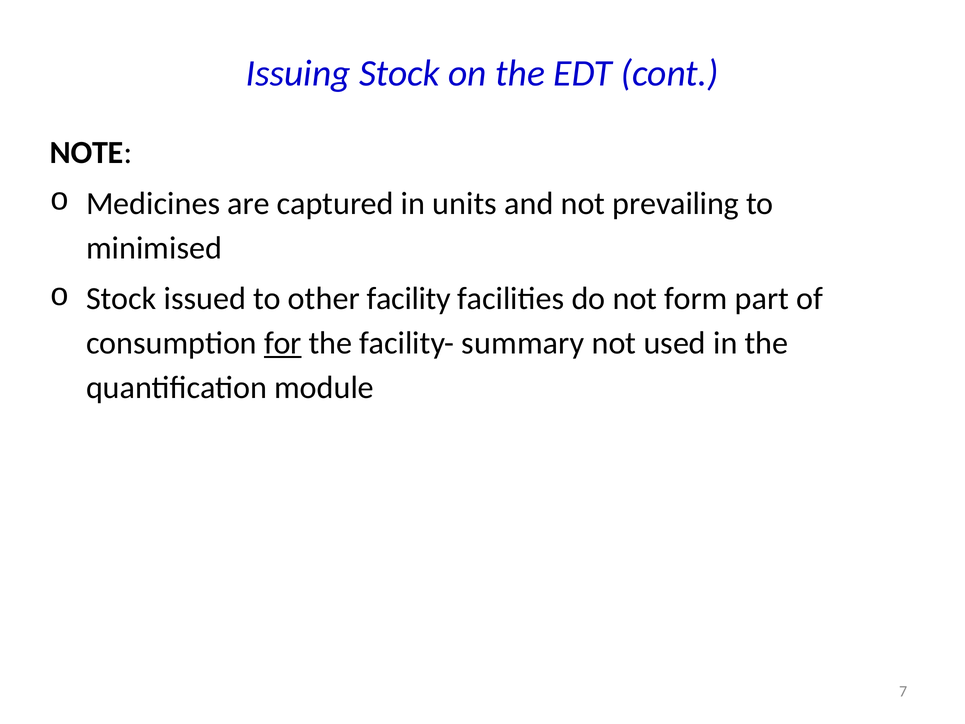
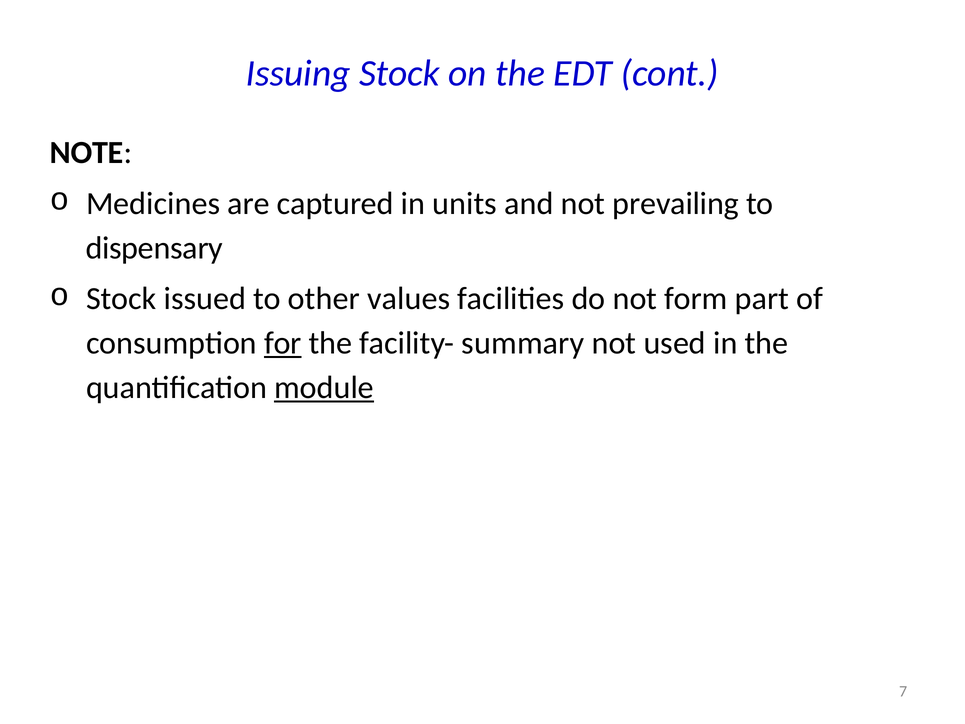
minimised: minimised -> dispensary (154, 248)
facility: facility -> values (409, 299)
module underline: none -> present (324, 388)
